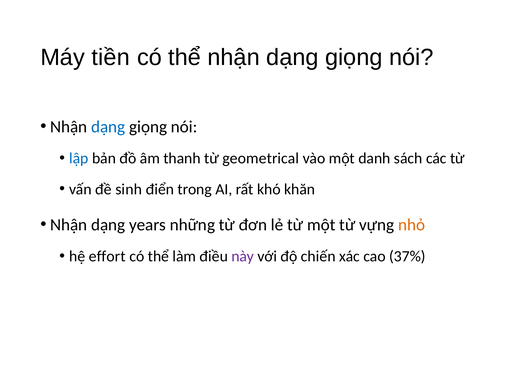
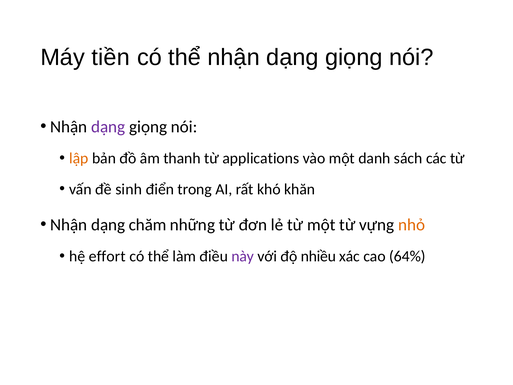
dạng colour: blue -> purple (108, 127)
lập colour: blue -> orange (79, 158)
geometrical: geometrical -> applications (261, 158)
years: years -> chăm (148, 225)
chiến: chiến -> nhiều (318, 256)
37%: 37% -> 64% (407, 256)
